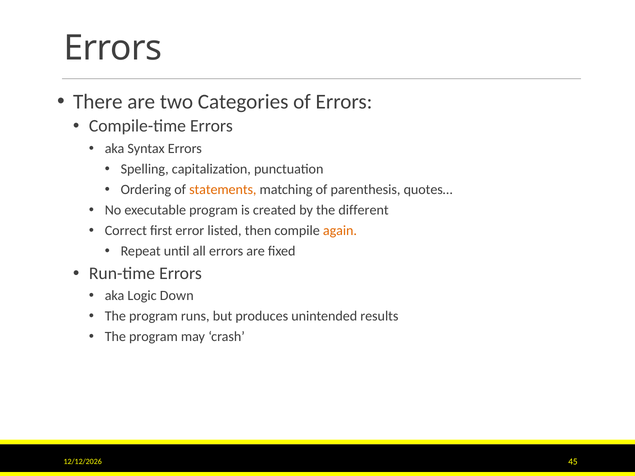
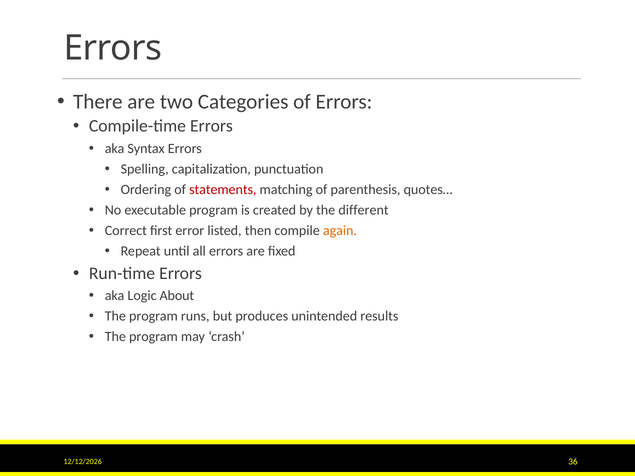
statements colour: orange -> red (223, 190)
Down: Down -> About (177, 296)
45: 45 -> 36 (573, 462)
